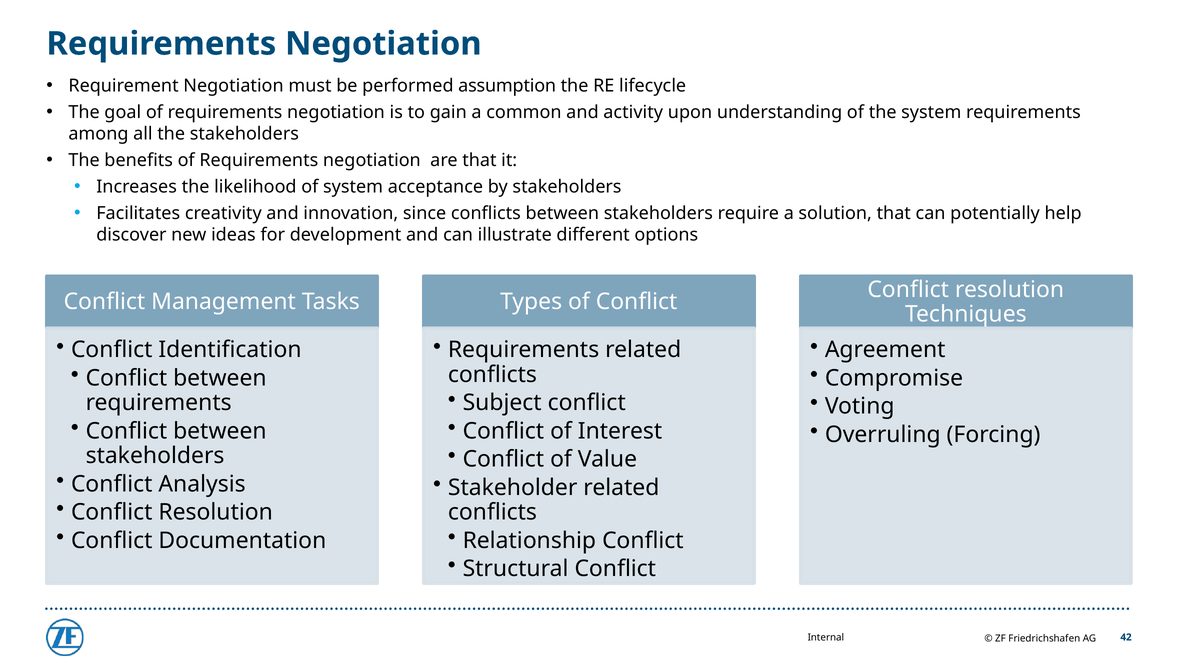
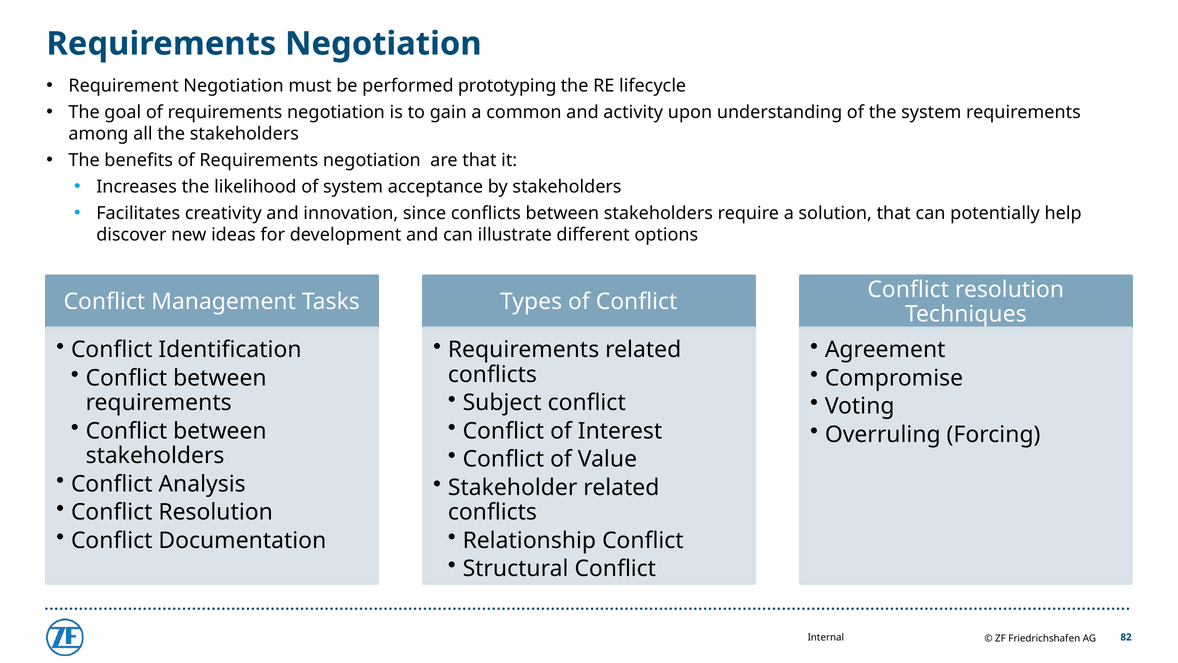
assumption: assumption -> prototyping (507, 86)
42: 42 -> 82 (1126, 637)
